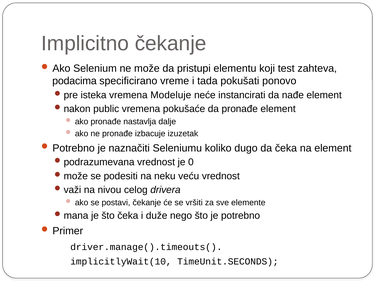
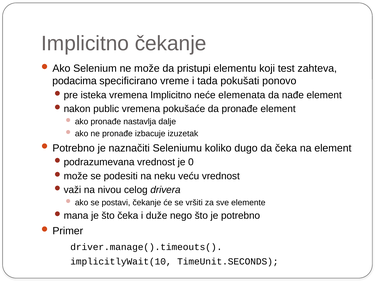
vremena Modeluje: Modeluje -> Implicitno (171, 95)
instancirati: instancirati -> elemenata (242, 95)
